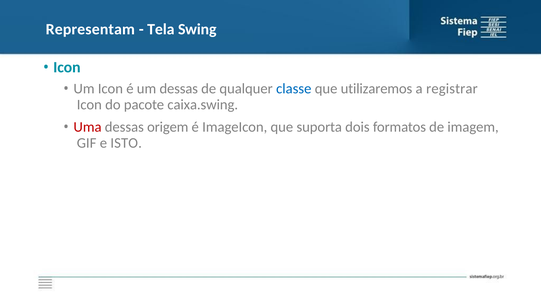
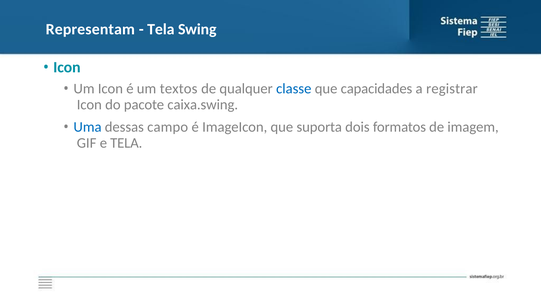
um dessas: dessas -> textos (179, 89)
utilizaremos: utilizaremos -> capacidades (377, 89)
Uma colour: red -> blue (87, 127)
origem: origem -> campo (168, 127)
e ISTO: ISTO -> TELA (126, 143)
